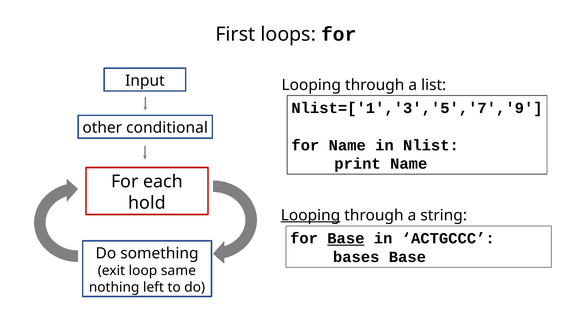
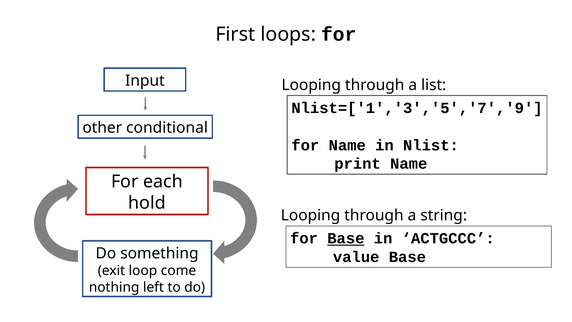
Looping underline: present -> none (311, 215)
bases: bases -> value (356, 257)
same: same -> come (178, 270)
